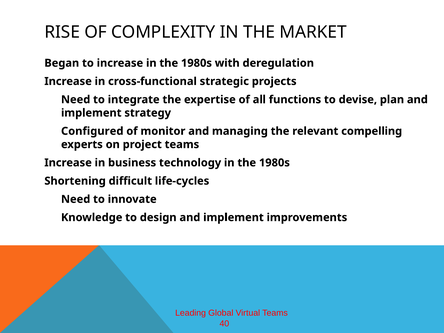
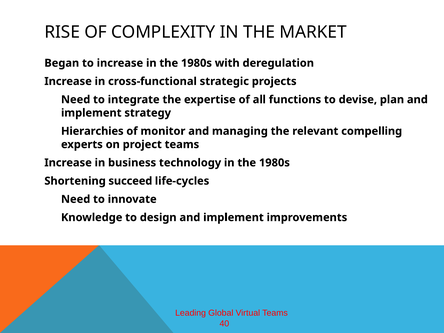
Configured: Configured -> Hierarchies (92, 131)
difficult: difficult -> succeed (130, 181)
